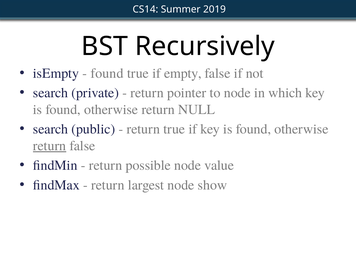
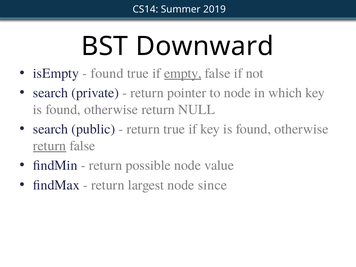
Recursively: Recursively -> Downward (205, 46)
empty underline: none -> present (183, 73)
show: show -> since (212, 185)
